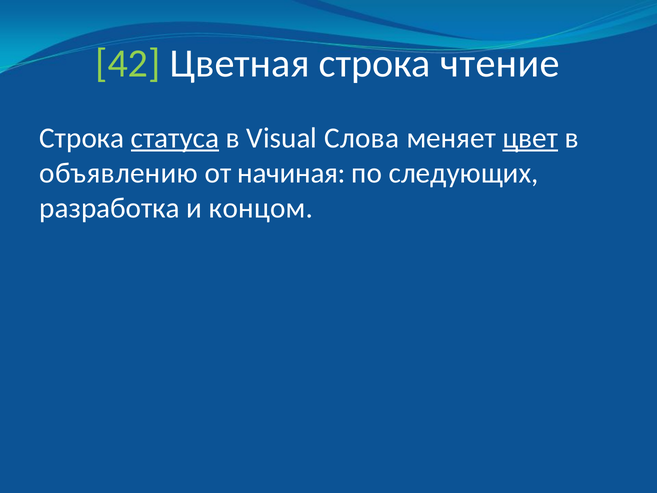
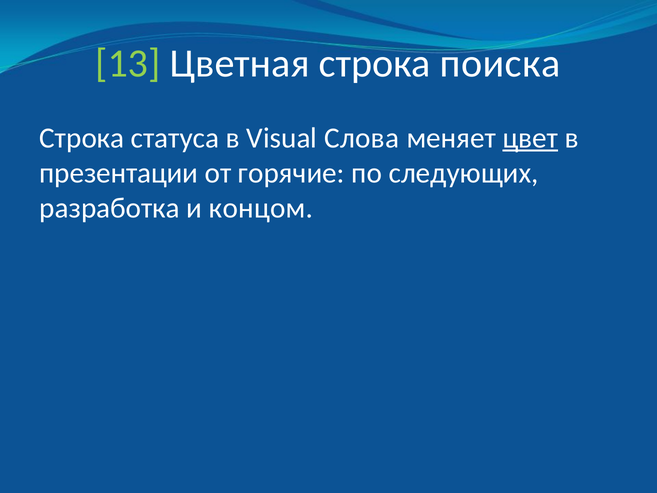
42: 42 -> 13 (128, 64)
чтение: чтение -> поиска (500, 64)
статуса underline: present -> none (175, 138)
объявлению: объявлению -> презентации (119, 173)
начиная: начиная -> горячие (291, 173)
